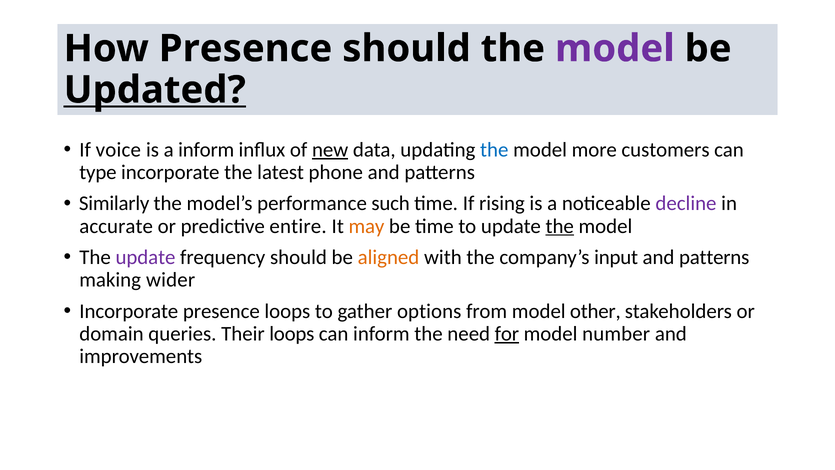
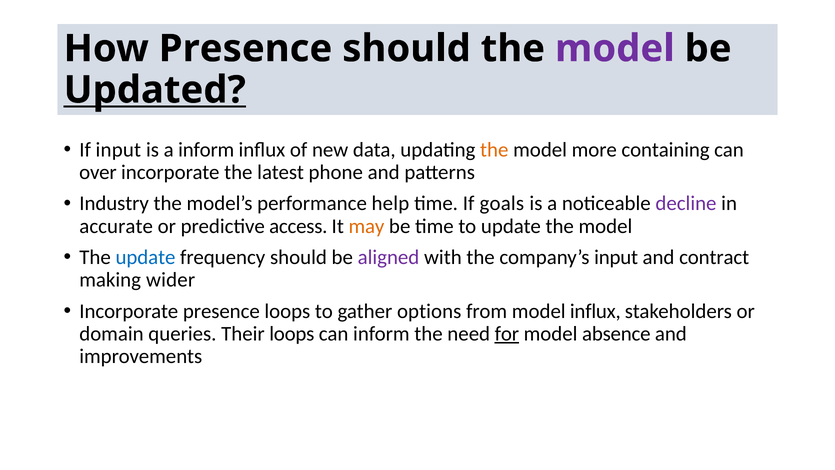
If voice: voice -> input (118, 150)
new underline: present -> none (330, 150)
the colour: blue -> orange (494, 150)
customers: customers -> containing (666, 150)
type: type -> over (98, 172)
Similarly: Similarly -> Industry (114, 203)
such: such -> help (390, 203)
rising: rising -> goals (502, 203)
entire: entire -> access (298, 226)
the underline: present -> none (560, 226)
update colour: purple -> blue (145, 257)
aligned colour: orange -> purple (388, 257)
patterns: patterns -> contract (714, 257)
model other: other -> influx (595, 311)
number: number -> absence (616, 334)
